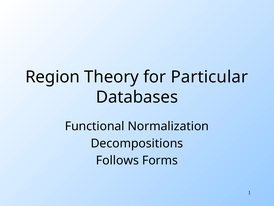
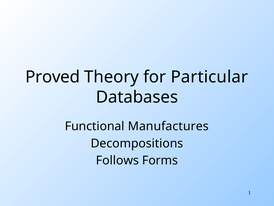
Region: Region -> Proved (53, 77)
Normalization: Normalization -> Manufactures (168, 126)
